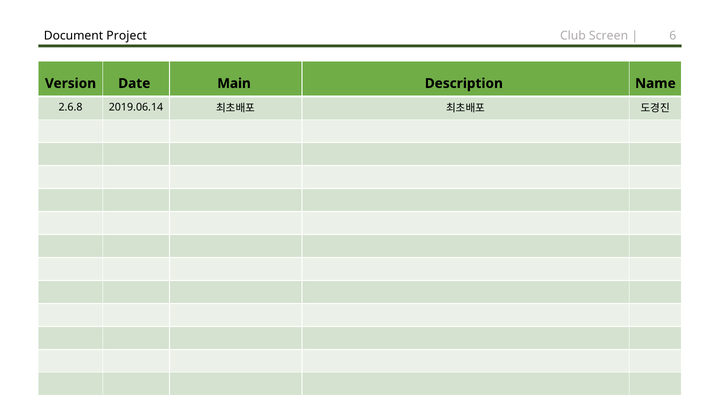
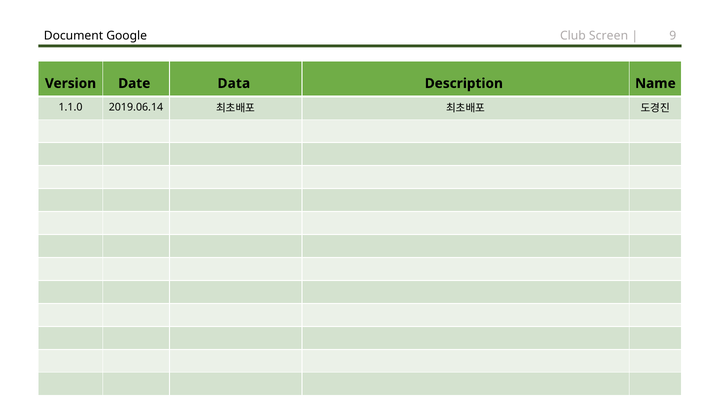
Project: Project -> Google (127, 36)
6: 6 -> 9 (673, 36)
Main: Main -> Data (234, 83)
2.6.8: 2.6.8 -> 1.1.0 (71, 107)
